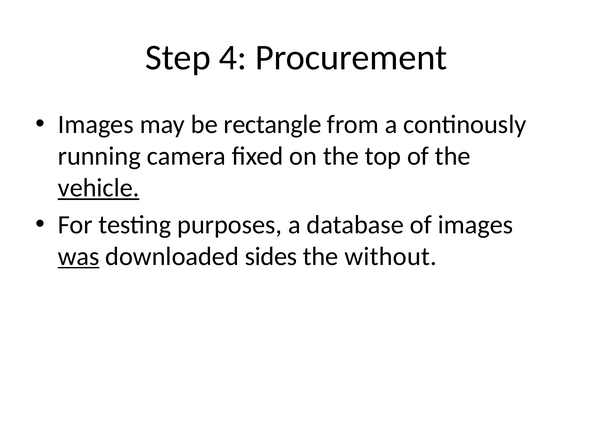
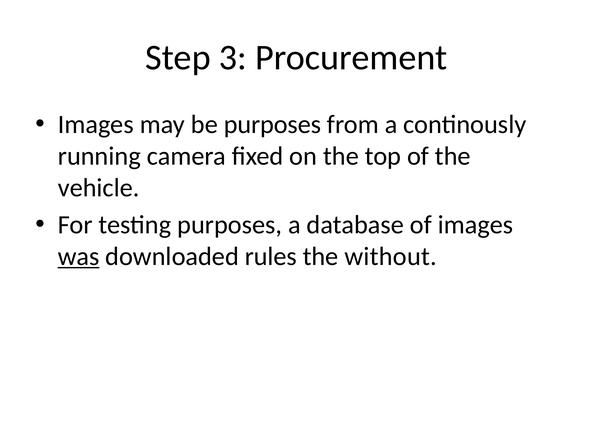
4: 4 -> 3 (233, 57)
be rectangle: rectangle -> purposes (272, 124)
vehicle underline: present -> none (99, 188)
sides: sides -> rules (271, 256)
